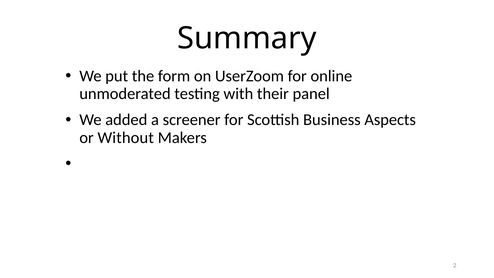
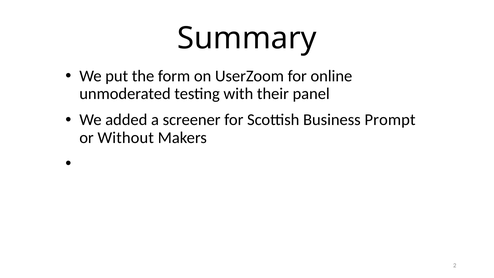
Aspects: Aspects -> Prompt (390, 120)
